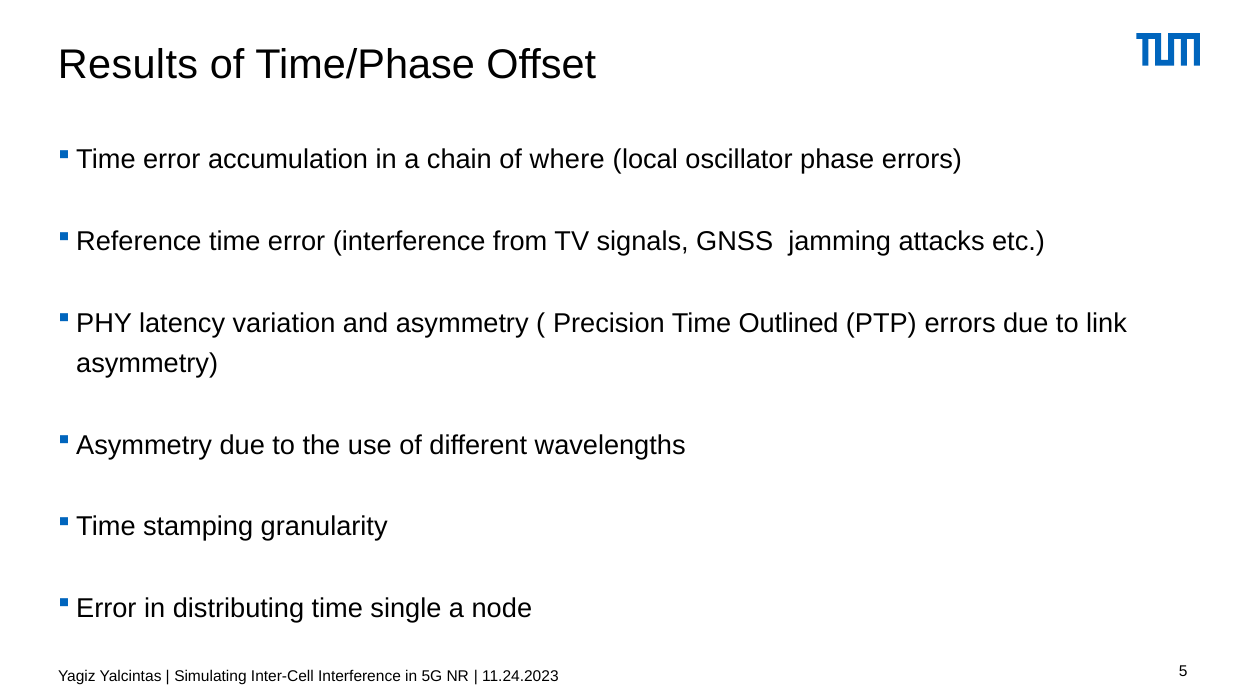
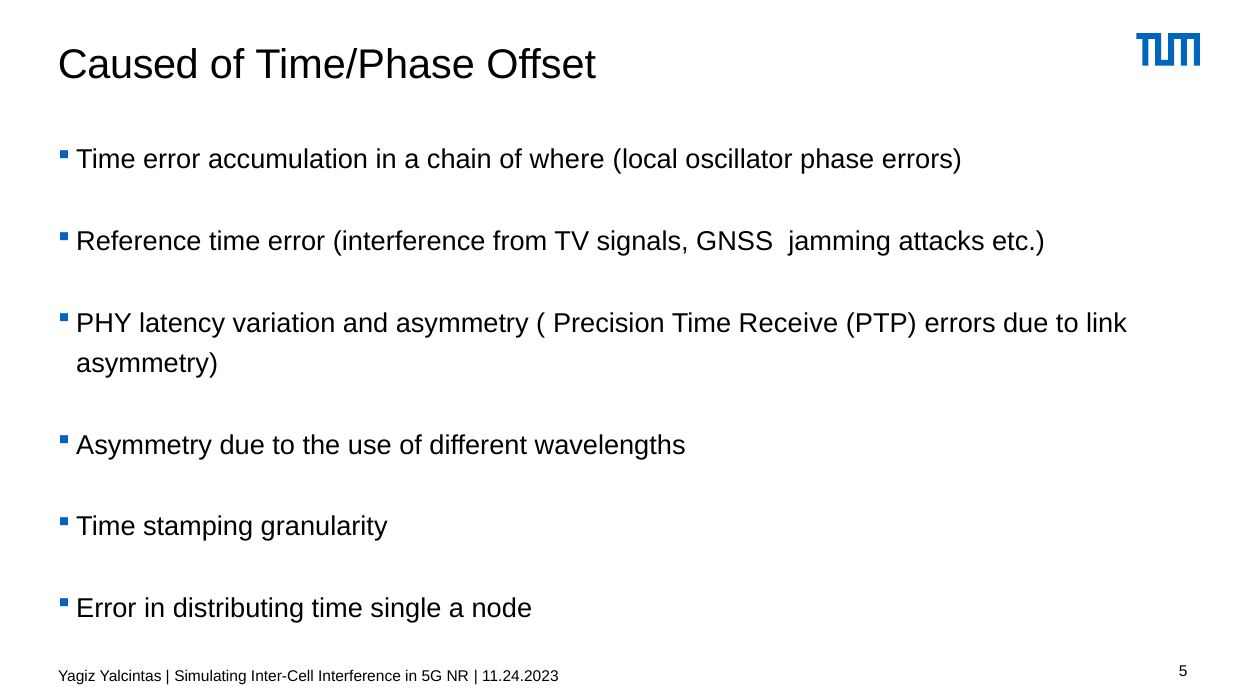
Results: Results -> Caused (128, 65)
Outlined: Outlined -> Receive (788, 323)
